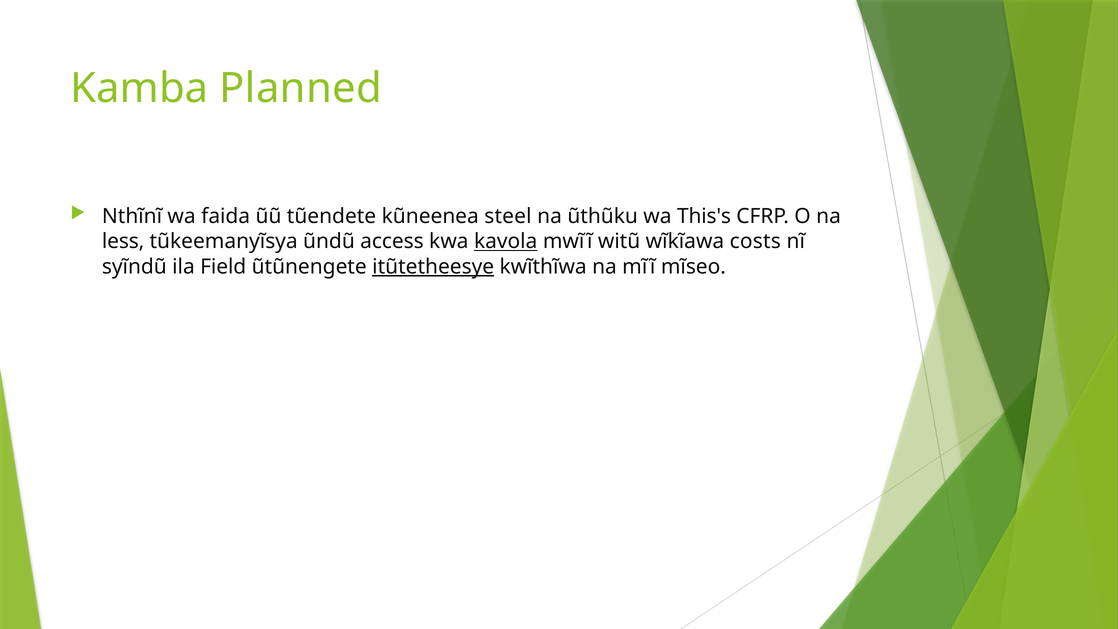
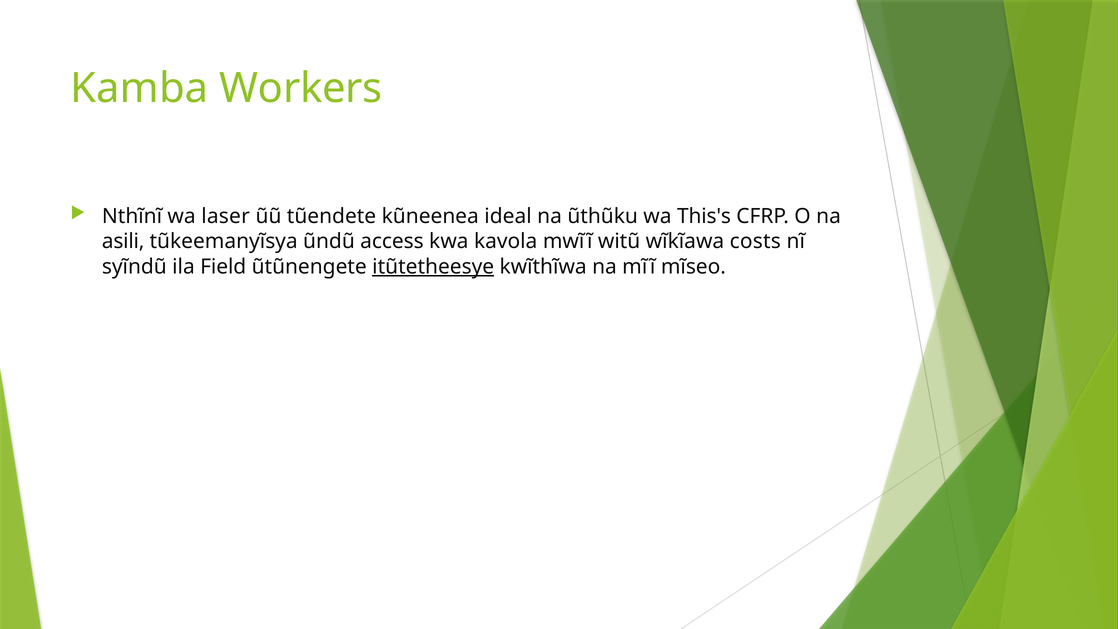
Planned: Planned -> Workers (301, 88)
faida: faida -> laser (226, 216)
steel: steel -> ideal (508, 216)
less: less -> asili (123, 242)
kavola underline: present -> none (506, 242)
